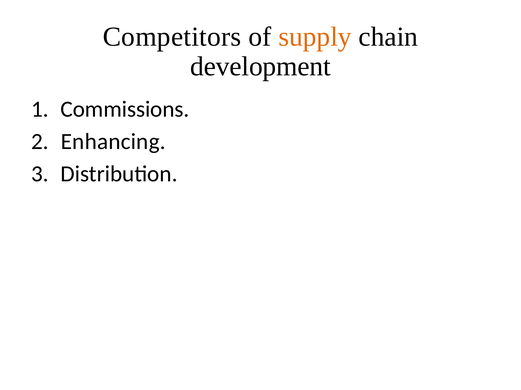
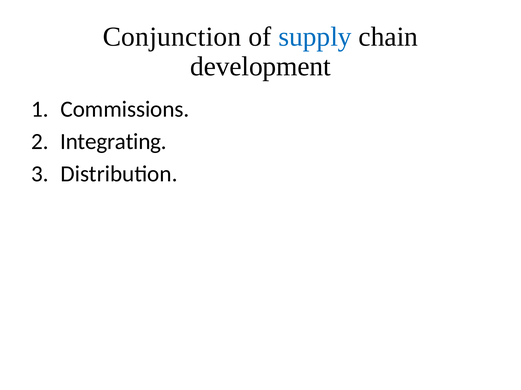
Competitors: Competitors -> Conjunction (172, 37)
supply colour: orange -> blue (315, 37)
Enhancing: Enhancing -> Integrating (113, 142)
